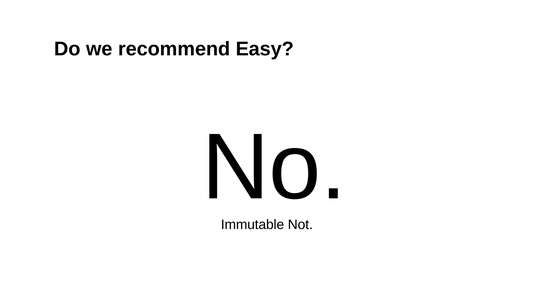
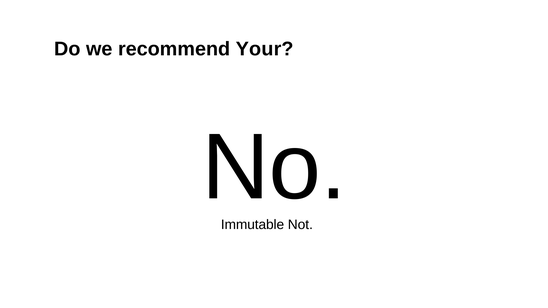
Easy: Easy -> Your (265, 49)
